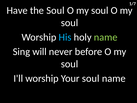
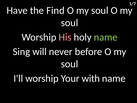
the Soul: Soul -> Find (55, 10)
His colour: light blue -> pink (65, 37)
Your soul: soul -> with (91, 78)
